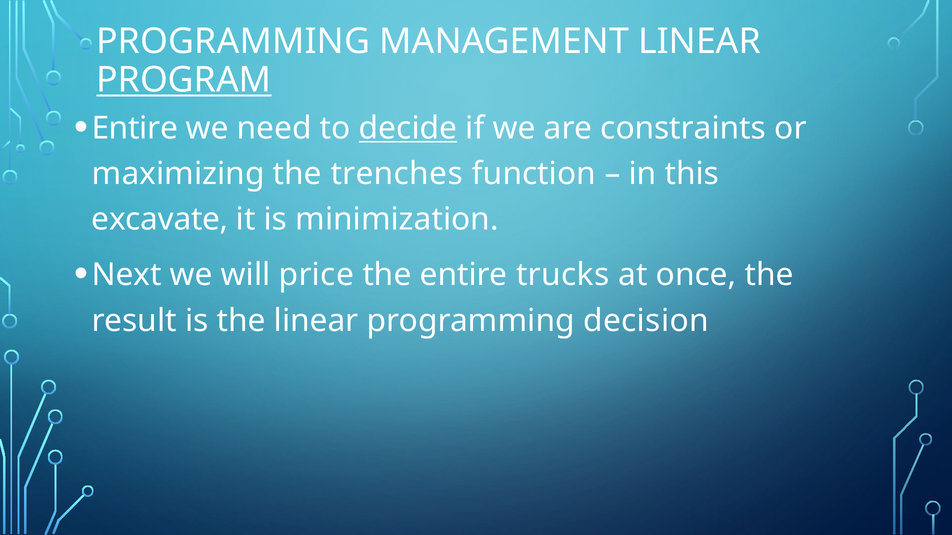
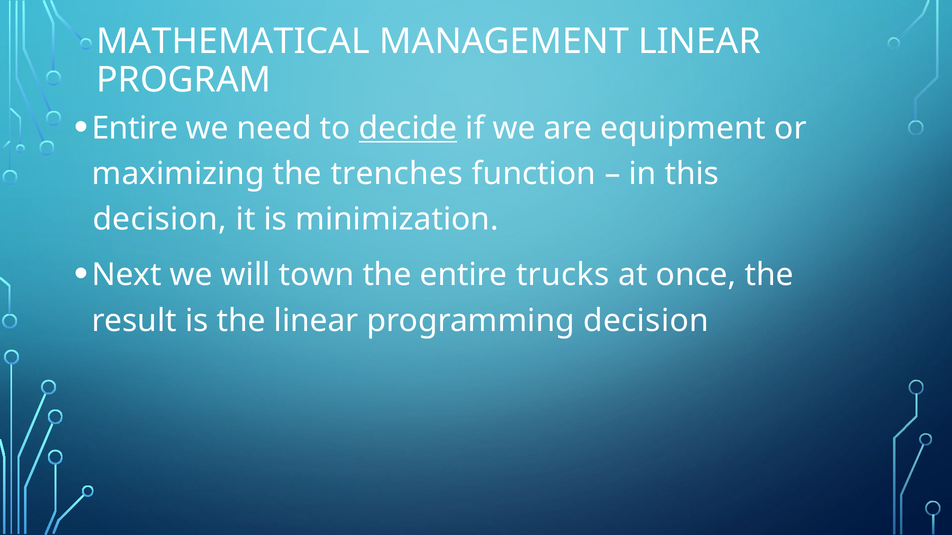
PROGRAMMING: PROGRAMMING -> MATHEMATICAL (233, 42)
PROGRAM underline: present -> none (184, 80)
constraints: constraints -> equipment (683, 128)
excavate: excavate -> decision (160, 220)
price: price -> town (316, 275)
